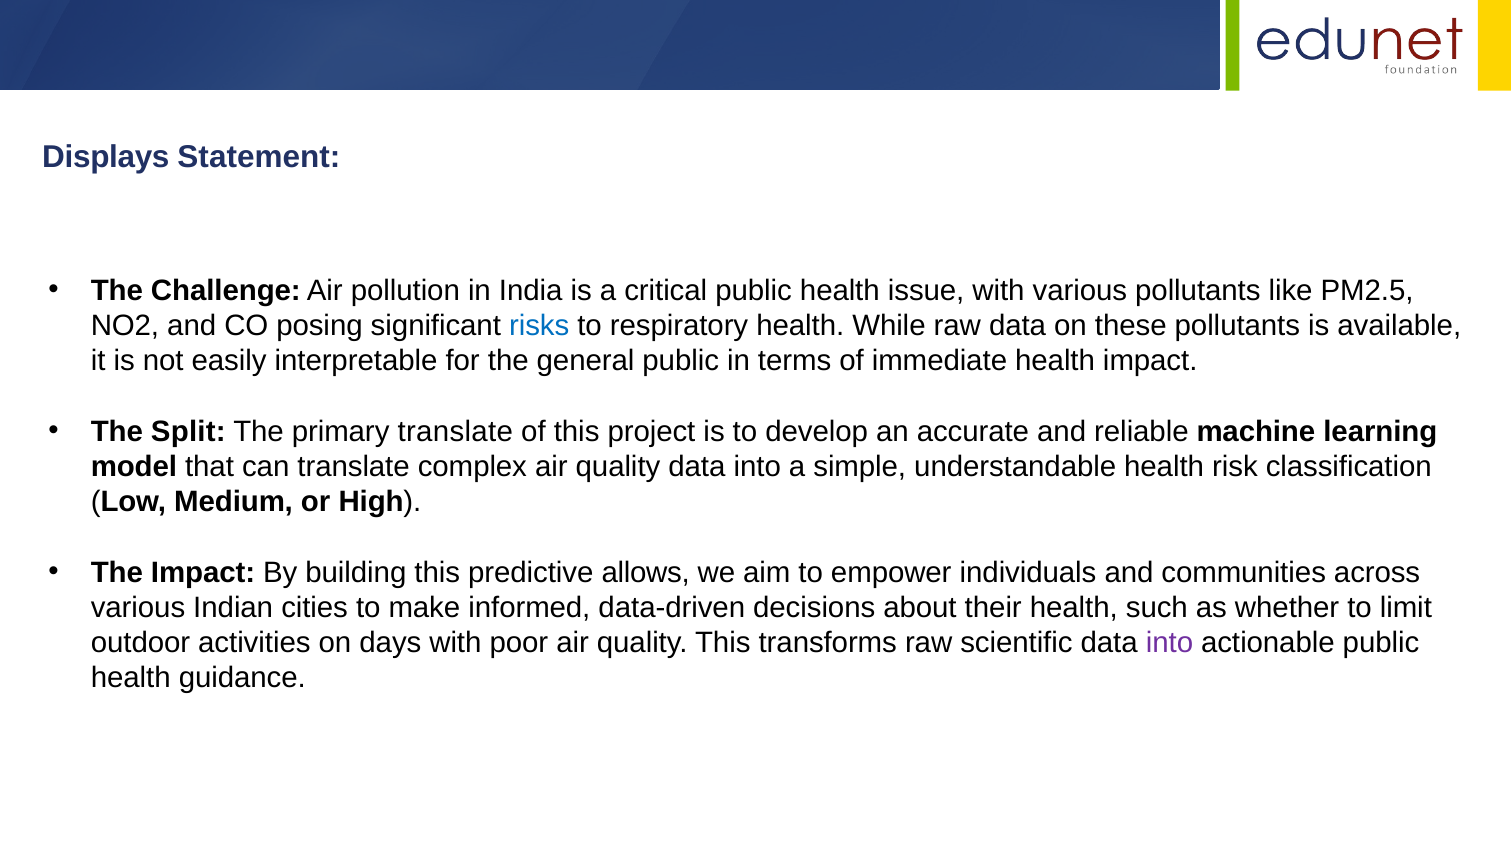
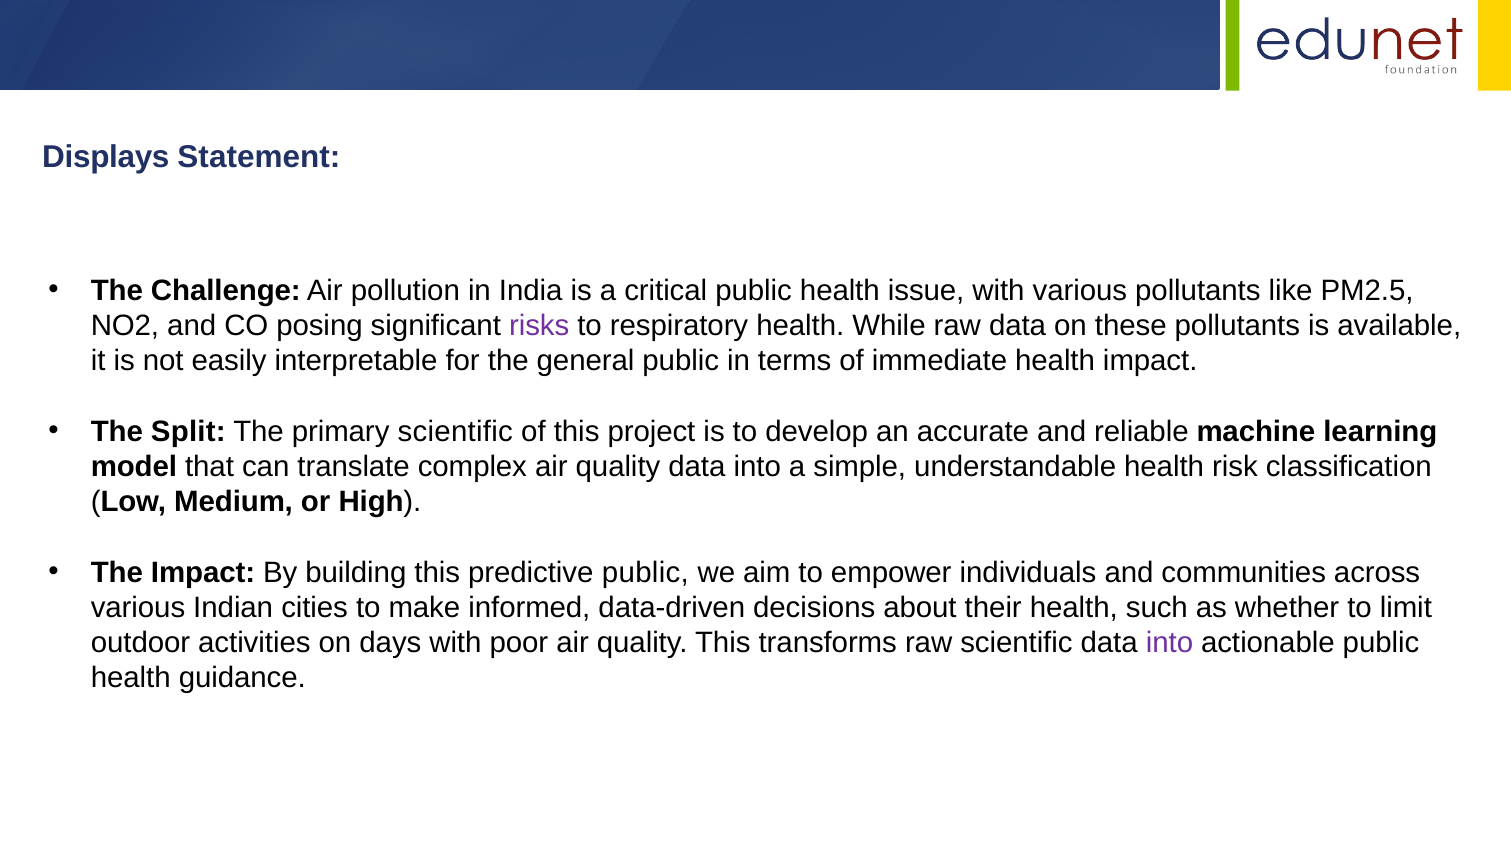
risks colour: blue -> purple (539, 326)
primary translate: translate -> scientific (455, 431)
predictive allows: allows -> public (645, 572)
